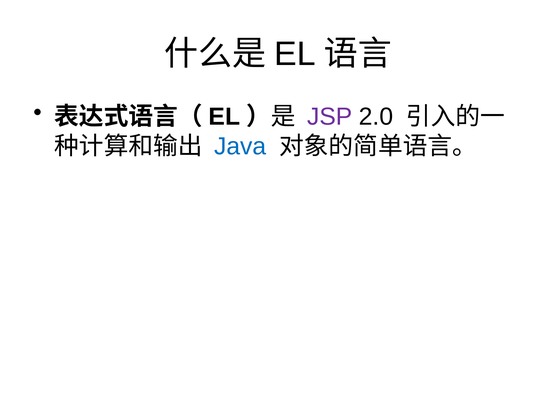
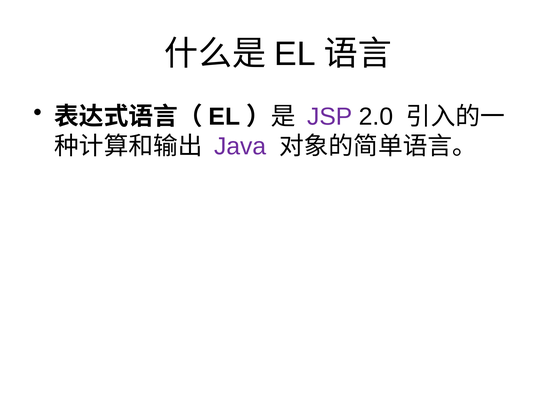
Java colour: blue -> purple (240, 146)
